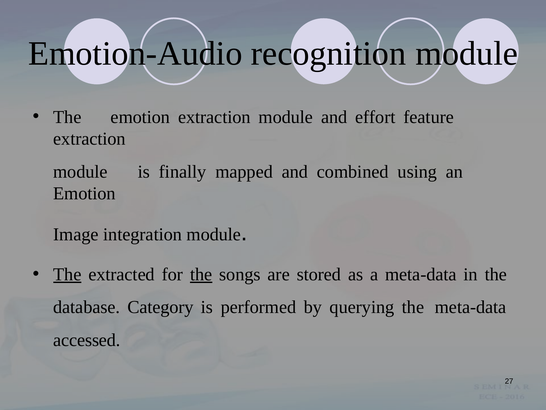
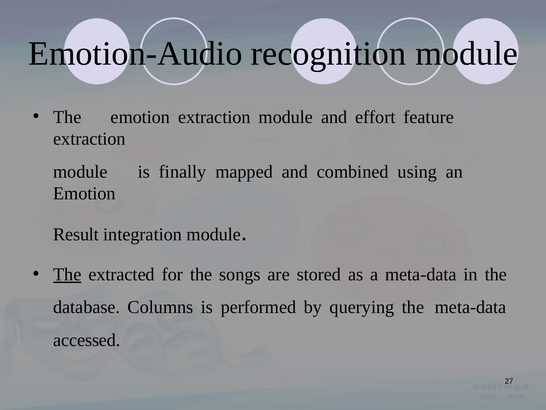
Image: Image -> Result (76, 234)
the underline: present -> none (201, 274)
Category: Category -> Columns (160, 307)
